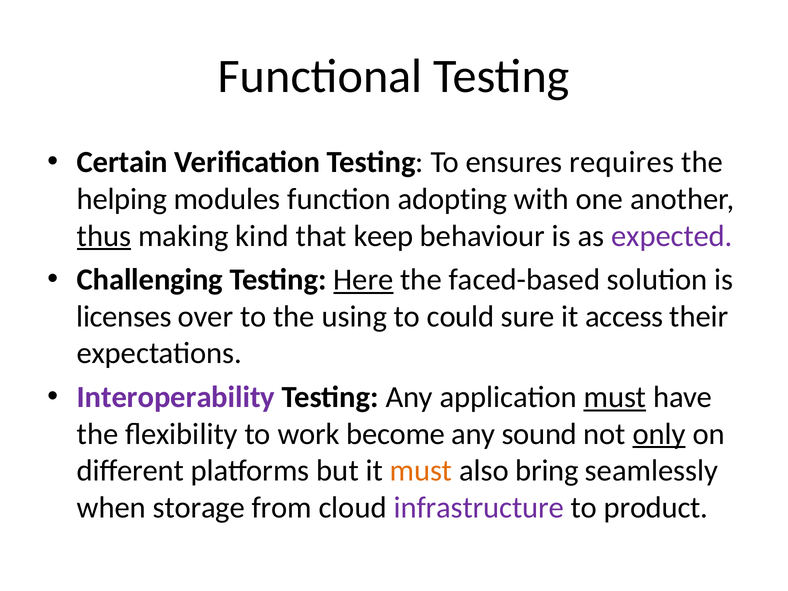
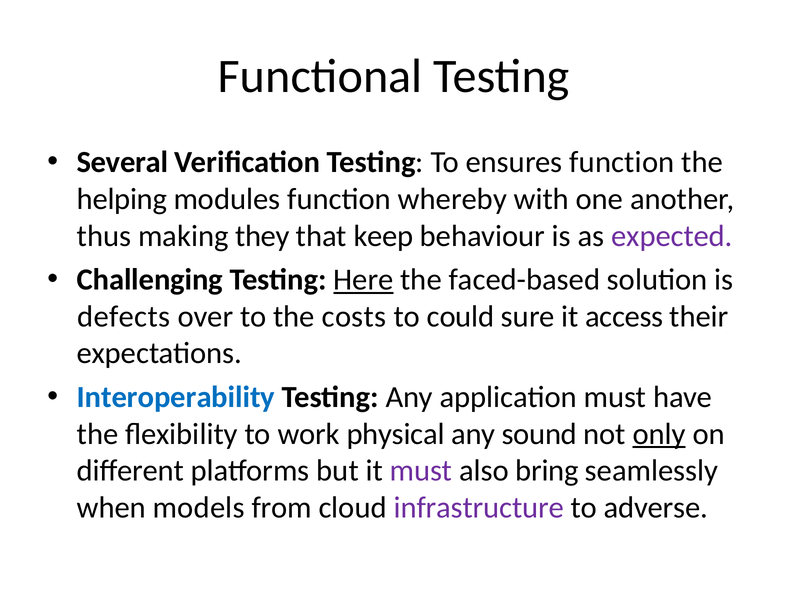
Certain: Certain -> Several (122, 162)
ensures requires: requires -> function (622, 162)
adopting: adopting -> whereby (452, 199)
thus underline: present -> none (104, 236)
kind: kind -> they (262, 236)
licenses: licenses -> defects (124, 317)
using: using -> costs (354, 317)
Interoperability colour: purple -> blue (176, 397)
must underline: present -> none (615, 397)
become: become -> physical (396, 434)
must colour: orange -> purple (421, 471)
storage: storage -> models (199, 508)
product: product -> adverse (656, 508)
